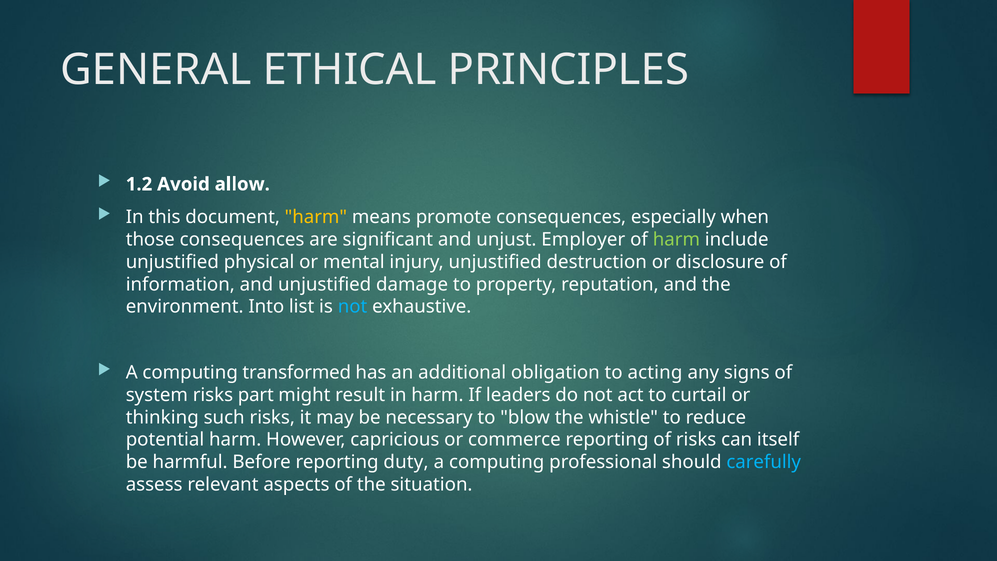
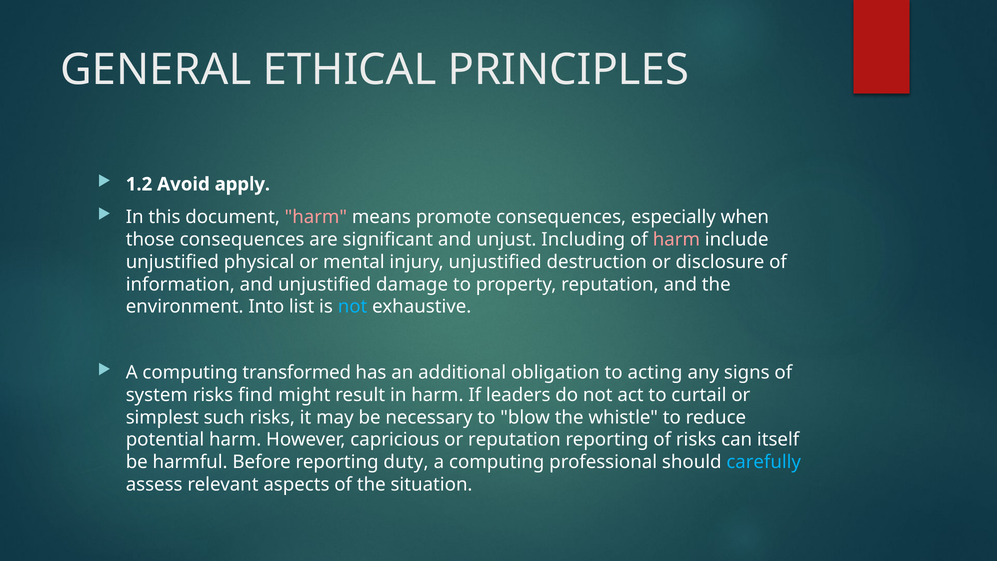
allow: allow -> apply (242, 184)
harm colour: yellow -> pink (316, 217)
Employer: Employer -> Including (583, 239)
harm colour: light green -> pink (676, 239)
part: part -> find (256, 395)
thinking: thinking -> simplest (162, 417)
or commerce: commerce -> reputation (514, 440)
